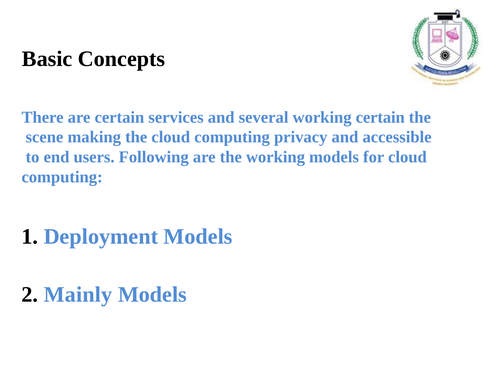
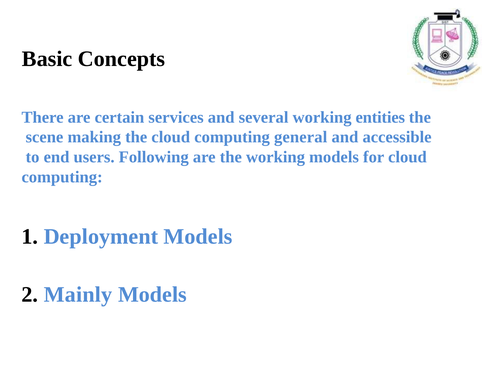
working certain: certain -> entities (380, 117)
privacy: privacy -> general (301, 137)
